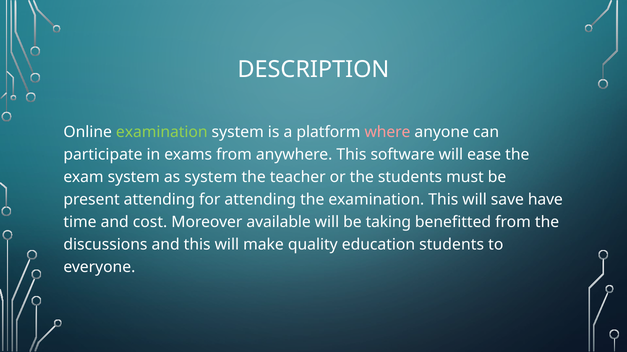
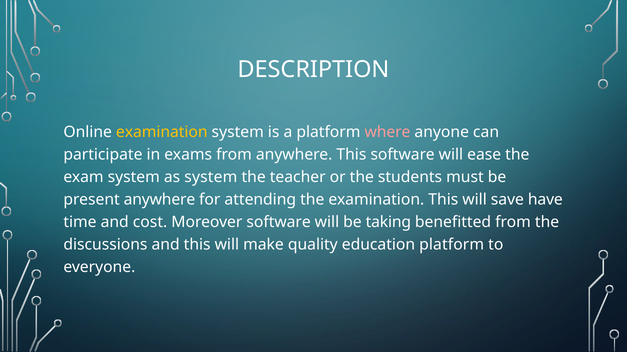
examination colour: light green -> yellow (162, 132)
present attending: attending -> anywhere (159, 200)
Moreover available: available -> software (279, 223)
education students: students -> platform (452, 245)
